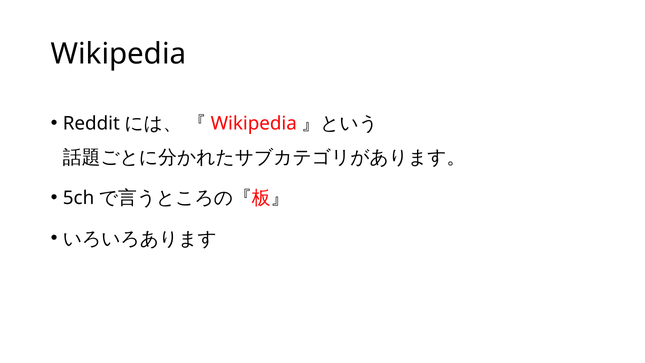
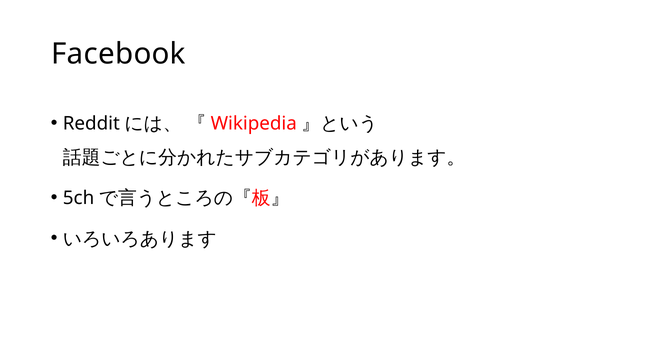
Wikipedia: Wikipedia -> Facebook (118, 54)
